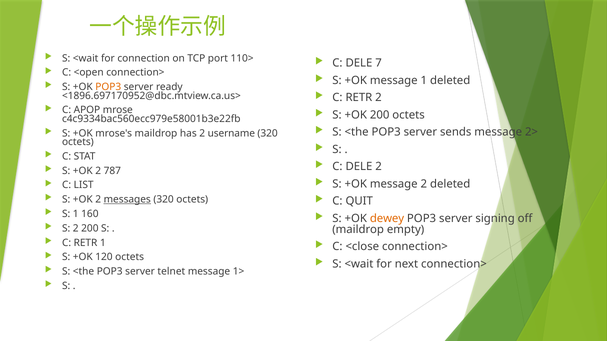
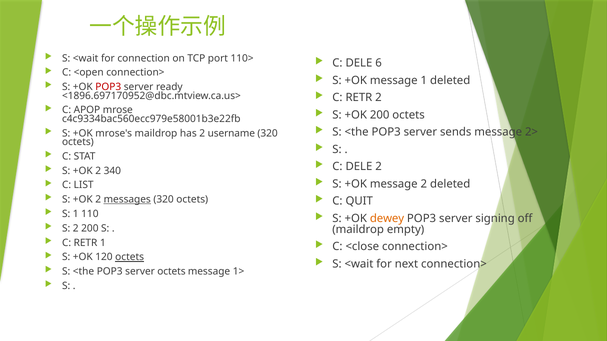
7: 7 -> 6 (379, 63)
POP3 colour: orange -> red (108, 87)
787: 787 -> 340 (112, 171)
160: 160 -> 110 (90, 214)
octets underline: none -> present (130, 257)
server telnet: telnet -> octets (171, 272)
